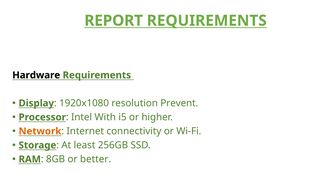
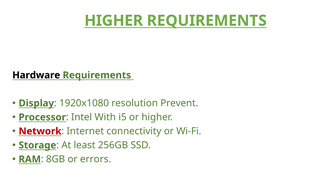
REPORT: REPORT -> HIGHER (114, 21)
Network colour: orange -> red (40, 132)
better: better -> errors (96, 160)
